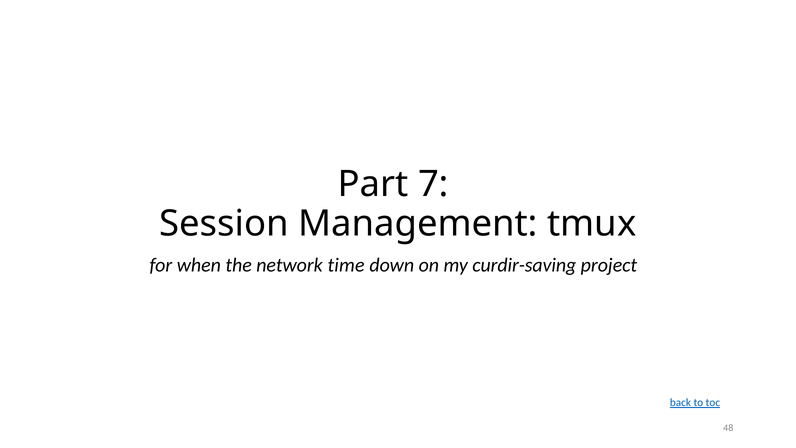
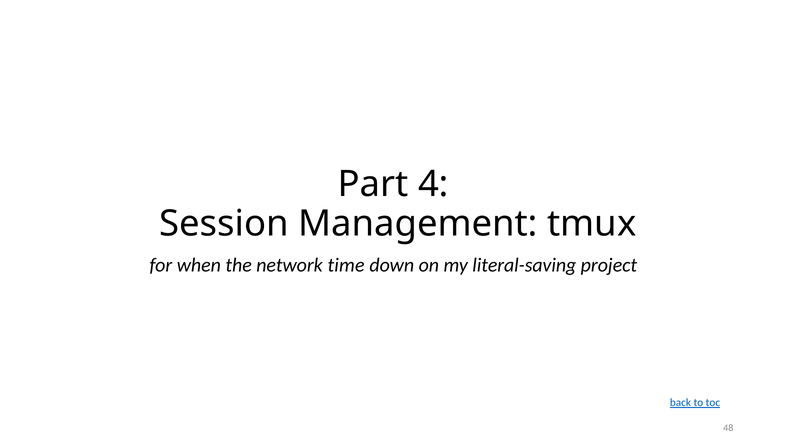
7: 7 -> 4 (433, 184)
curdir-saving: curdir-saving -> literal-saving (524, 265)
